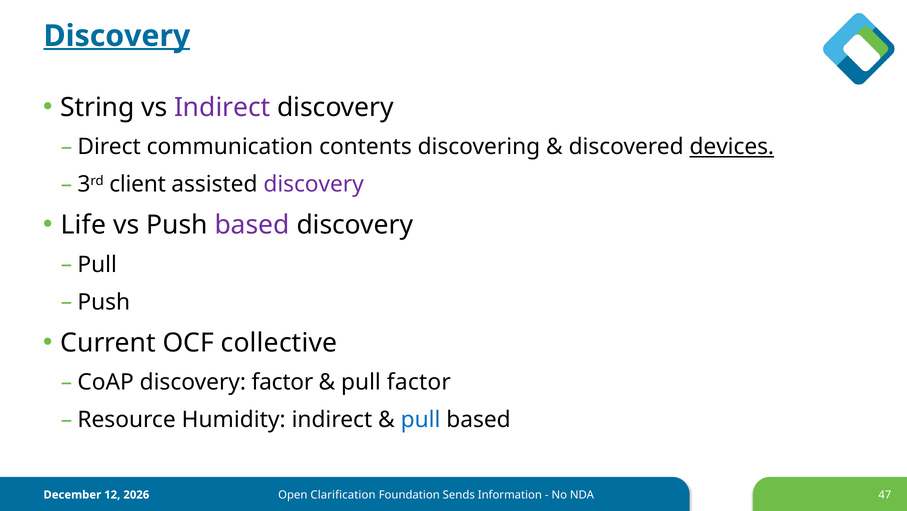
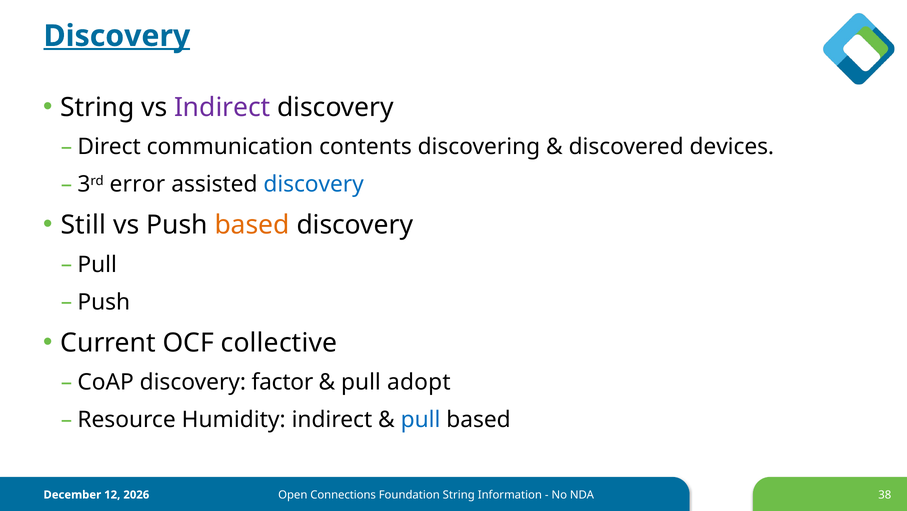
devices underline: present -> none (732, 147)
client: client -> error (137, 185)
discovery colour: purple -> blue (314, 185)
Life: Life -> Still (83, 225)
based colour: purple -> orange (252, 225)
pull factor: factor -> adopt (419, 383)
Clarification: Clarification -> Connections (343, 495)
Foundation Sends: Sends -> String (459, 495)
47: 47 -> 38 (885, 495)
